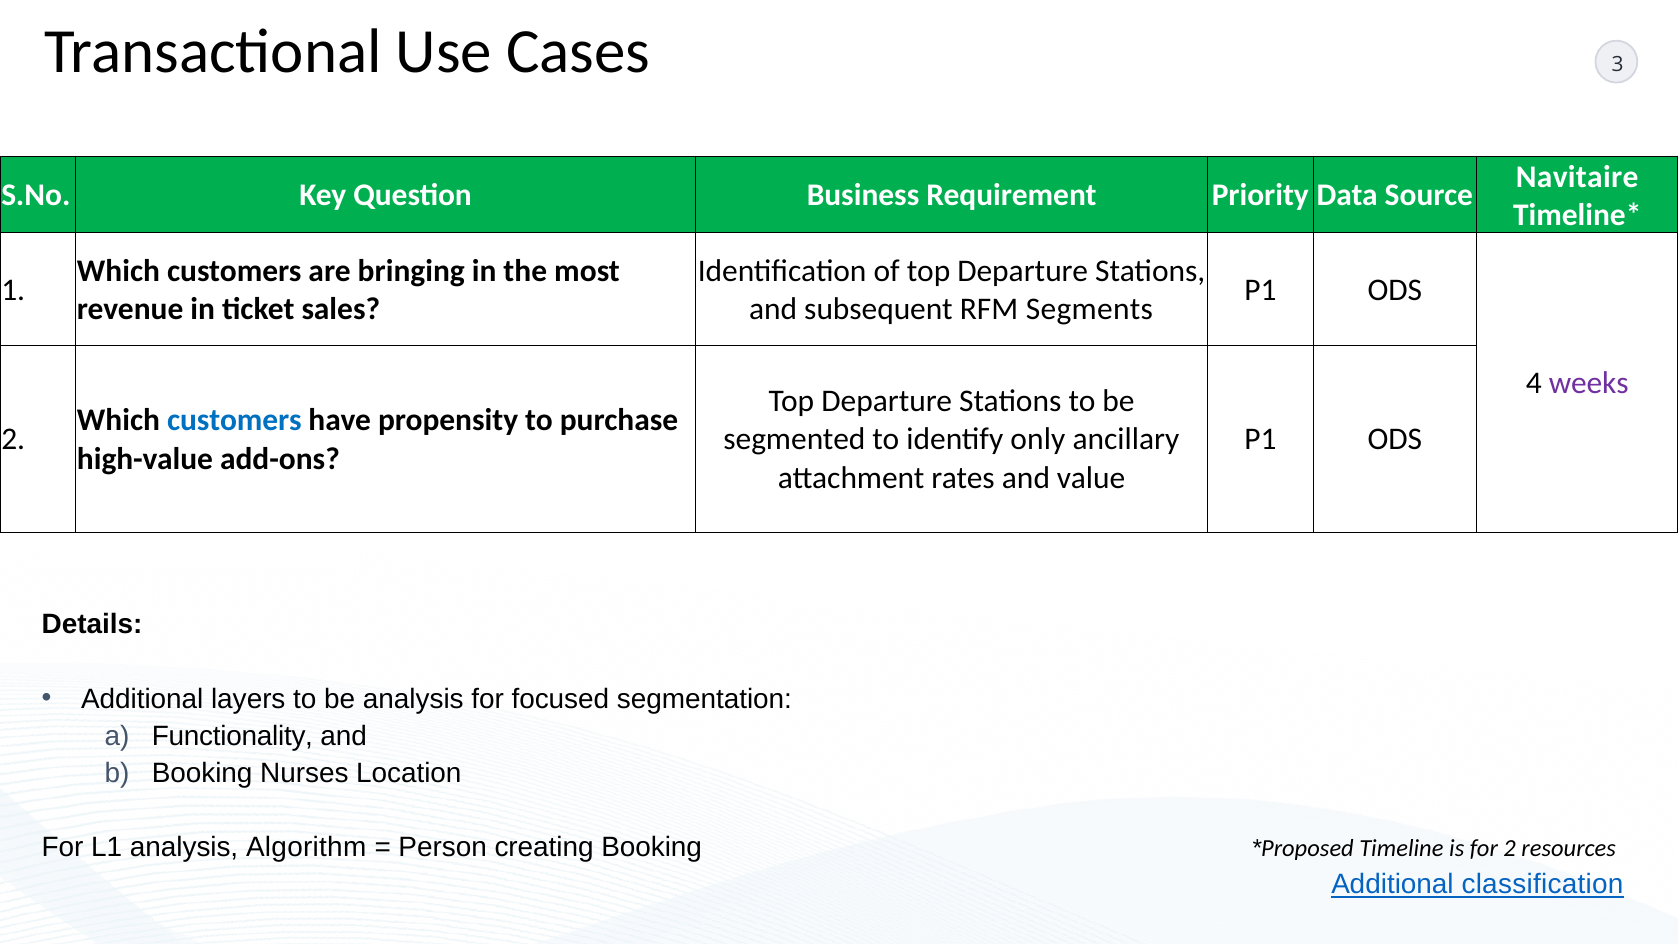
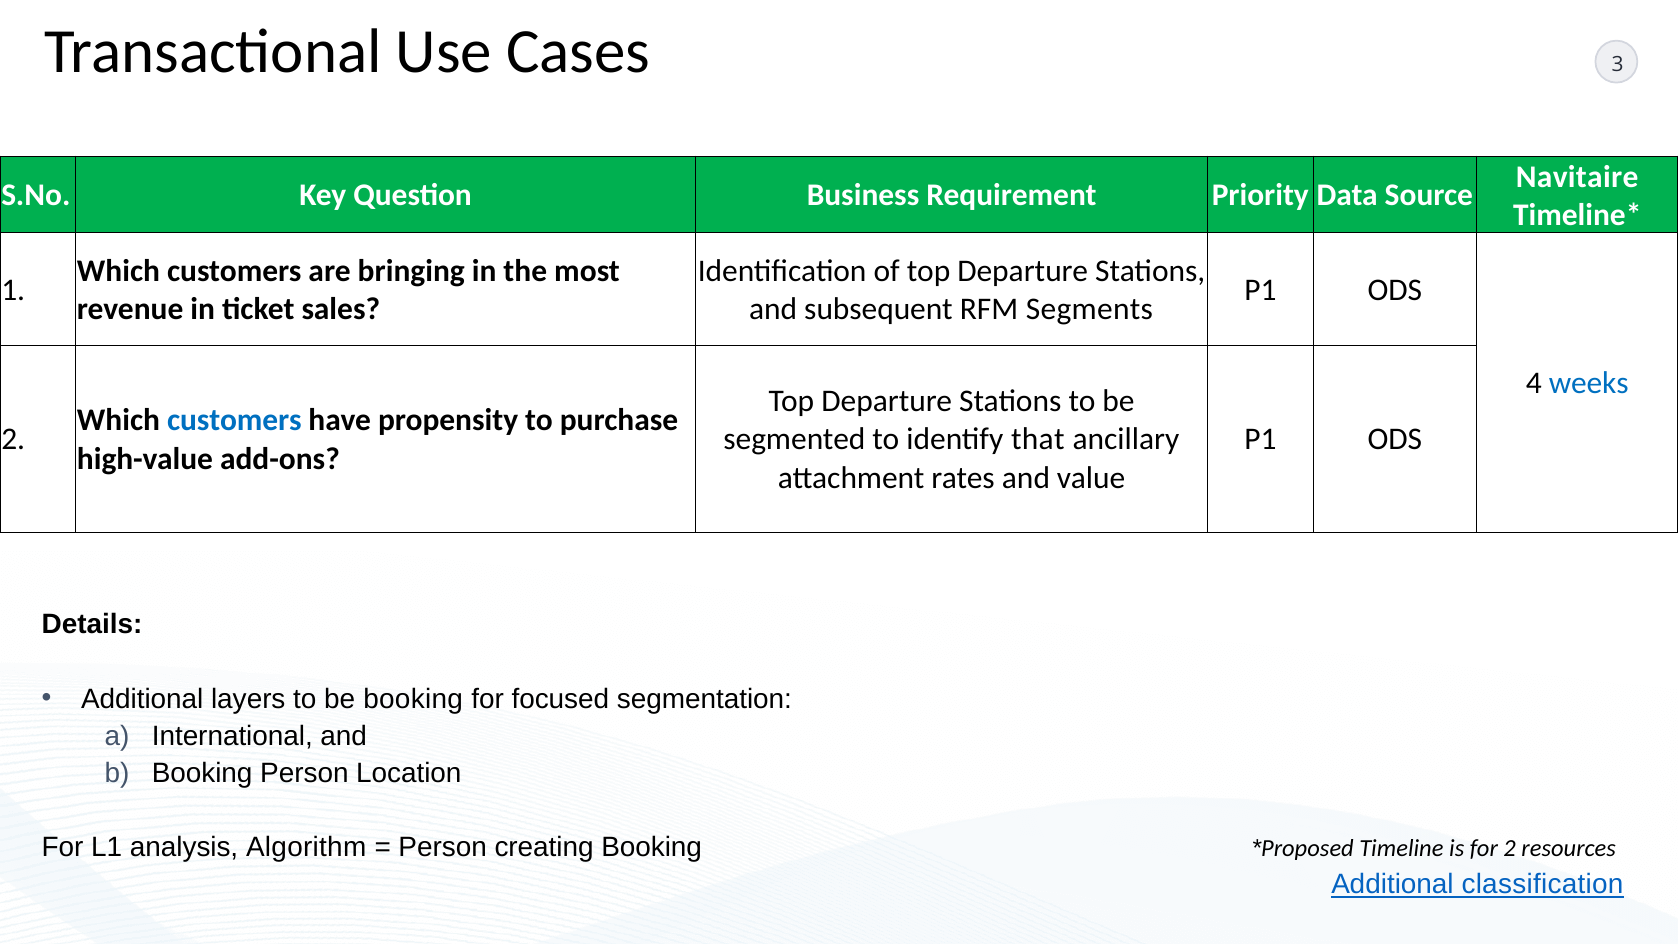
weeks colour: purple -> blue (1589, 383)
only: only -> that (1038, 440)
be analysis: analysis -> booking (413, 699)
Functionality: Functionality -> International (232, 736)
Booking Nurses: Nurses -> Person (304, 773)
